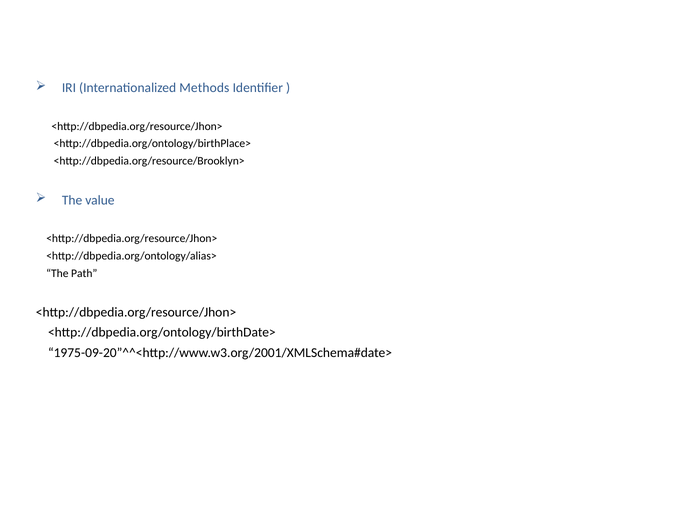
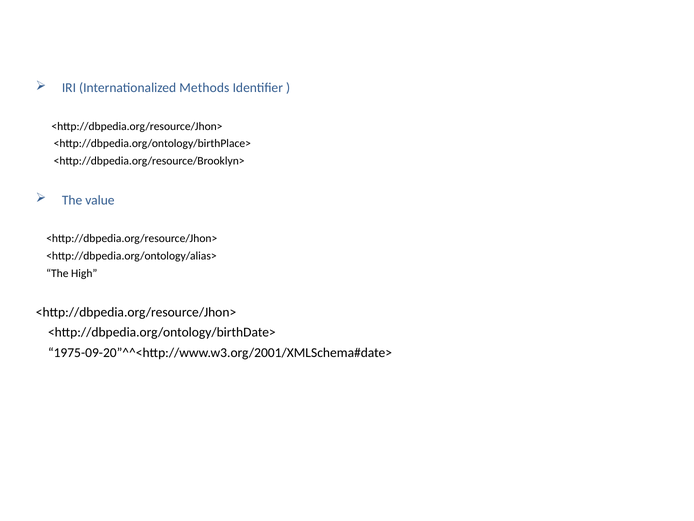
Path: Path -> High (84, 273)
